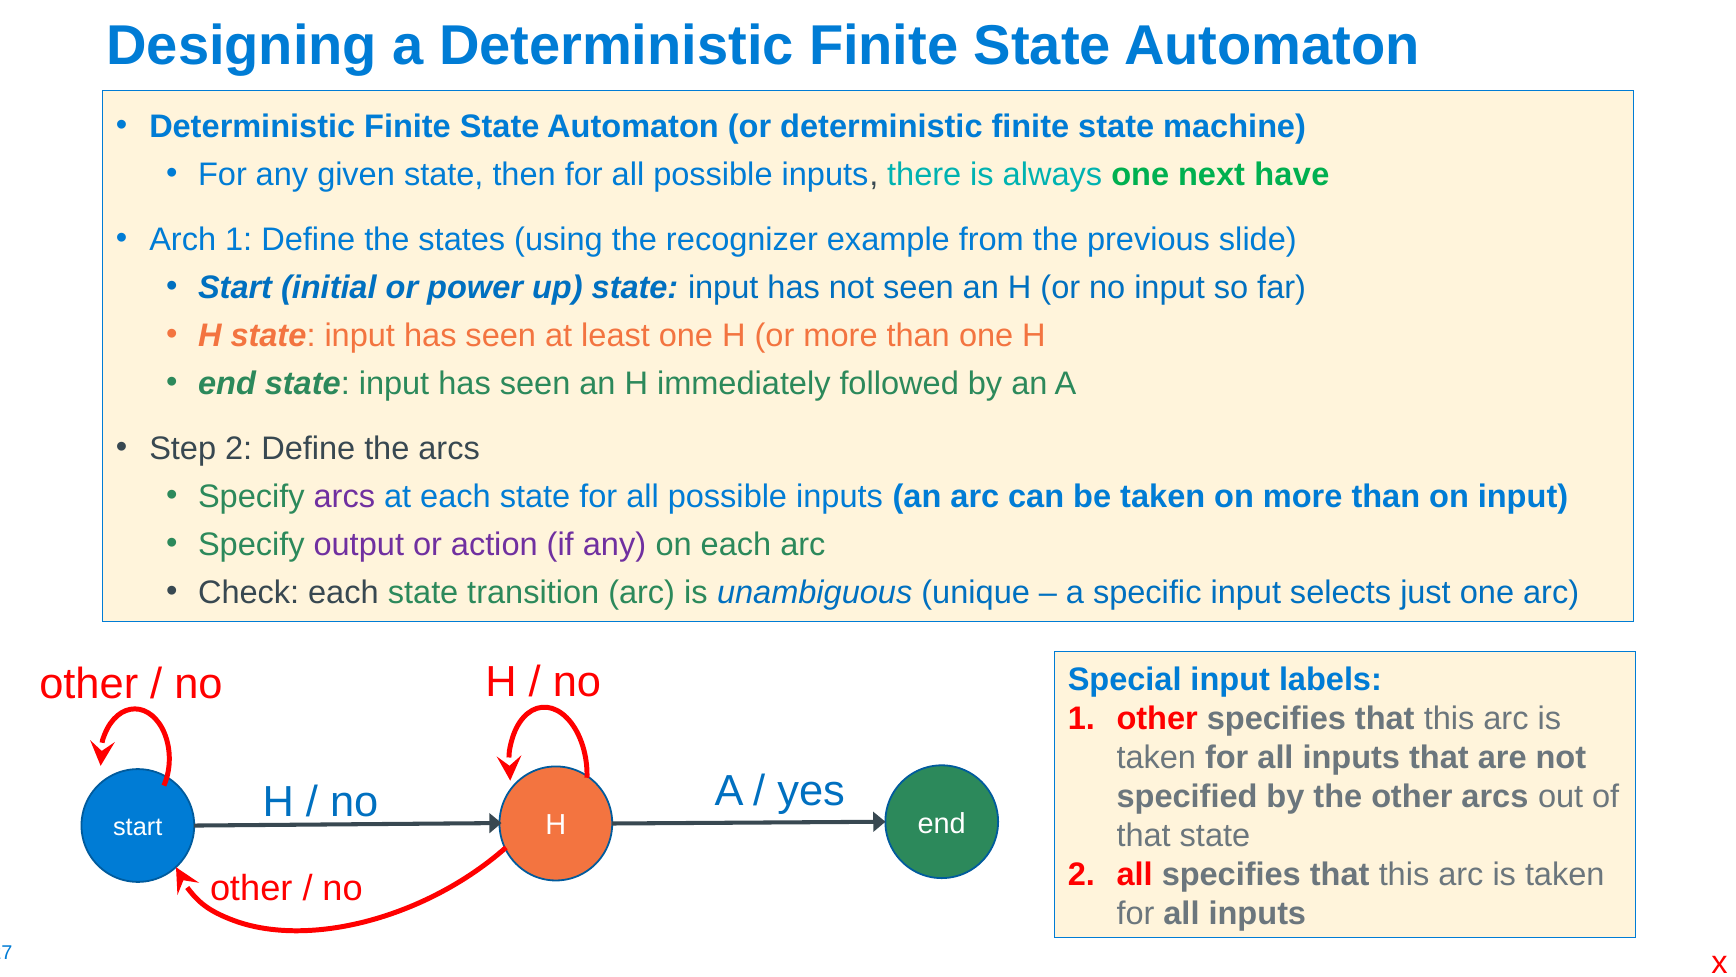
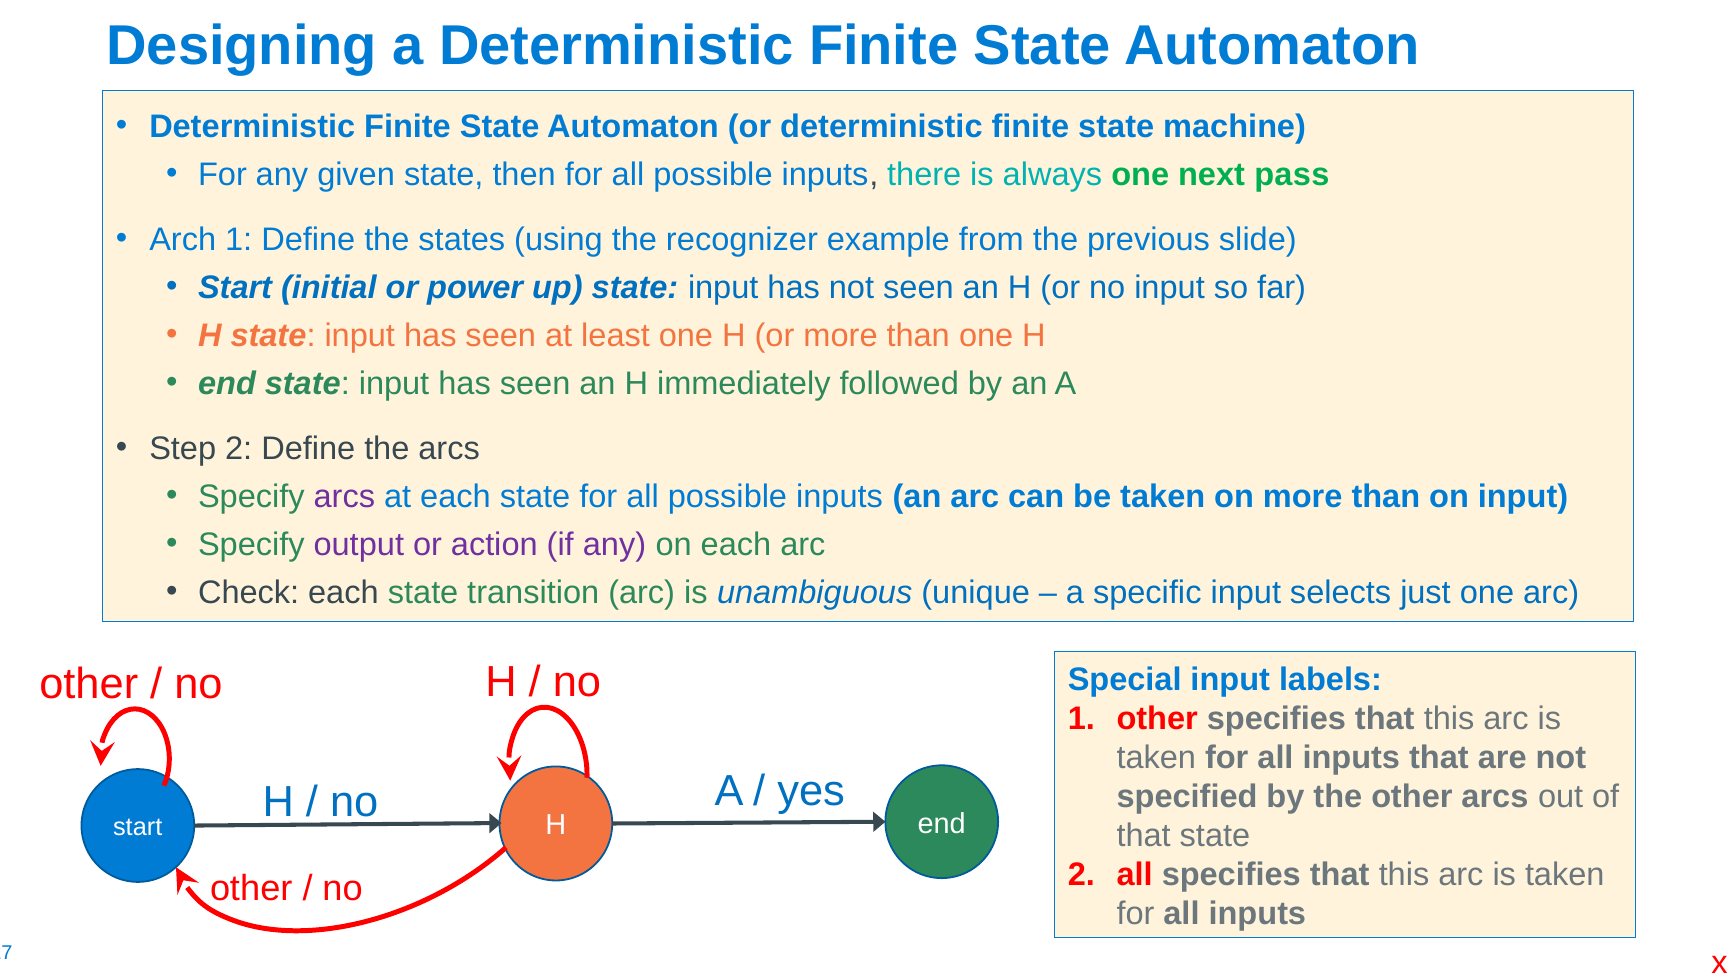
have: have -> pass (1292, 174)
